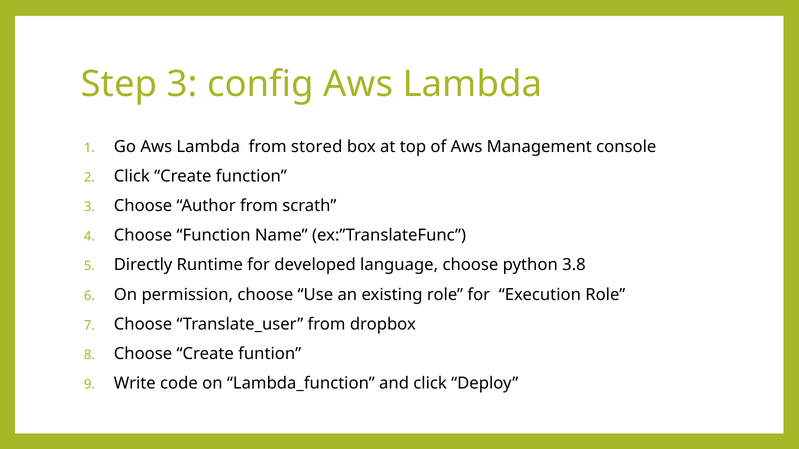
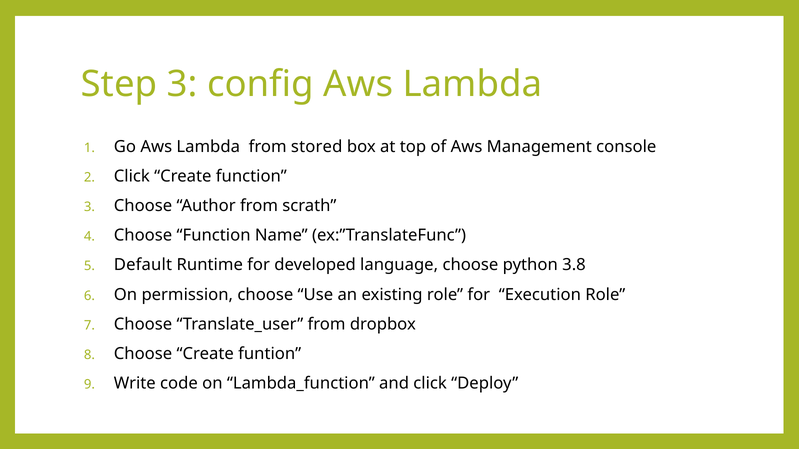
Directly: Directly -> Default (143, 265)
